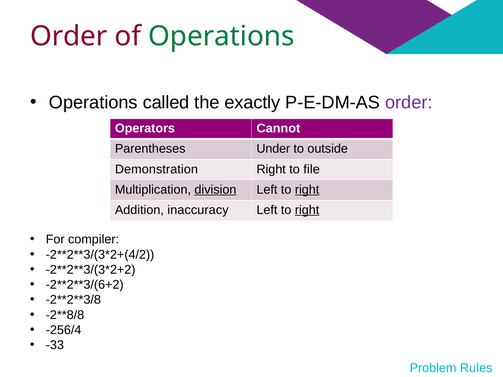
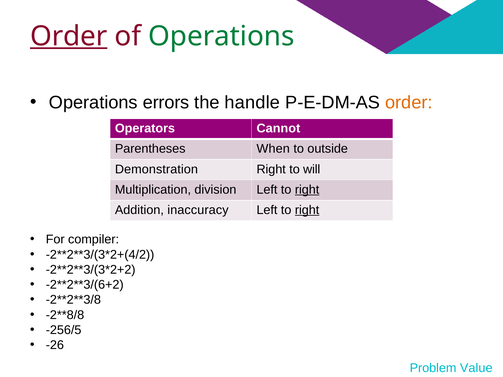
Order underline: none -> present (69, 36)
called: called -> errors (166, 103)
exactly: exactly -> handle (252, 103)
order colour: purple -> orange (409, 103)
Under: Under -> When (273, 149)
file: file -> will (312, 169)
division underline: present -> none (215, 190)
-256/4: -256/4 -> -256/5 (64, 330)
-33: -33 -> -26 (55, 345)
Rules: Rules -> Value (476, 368)
